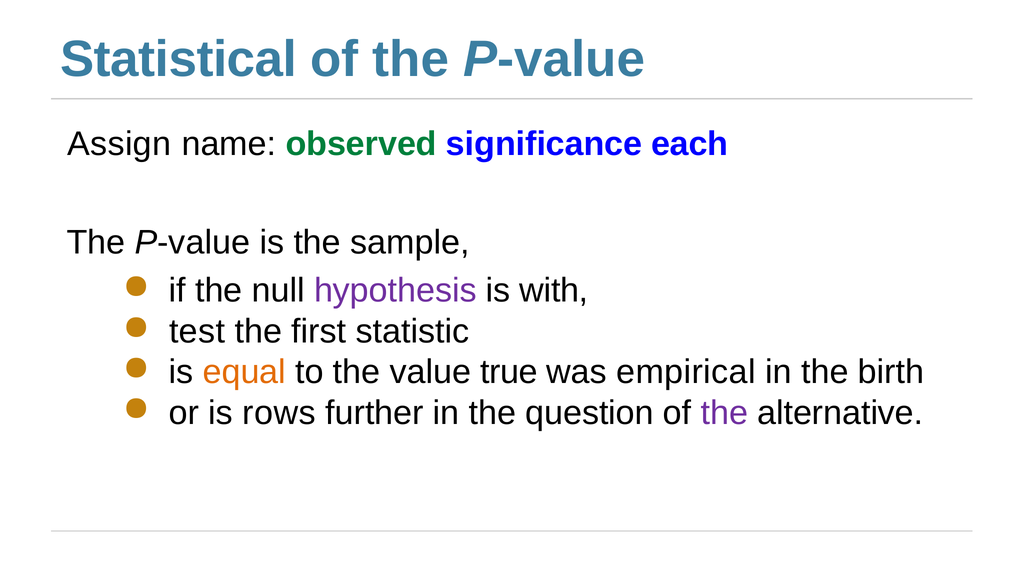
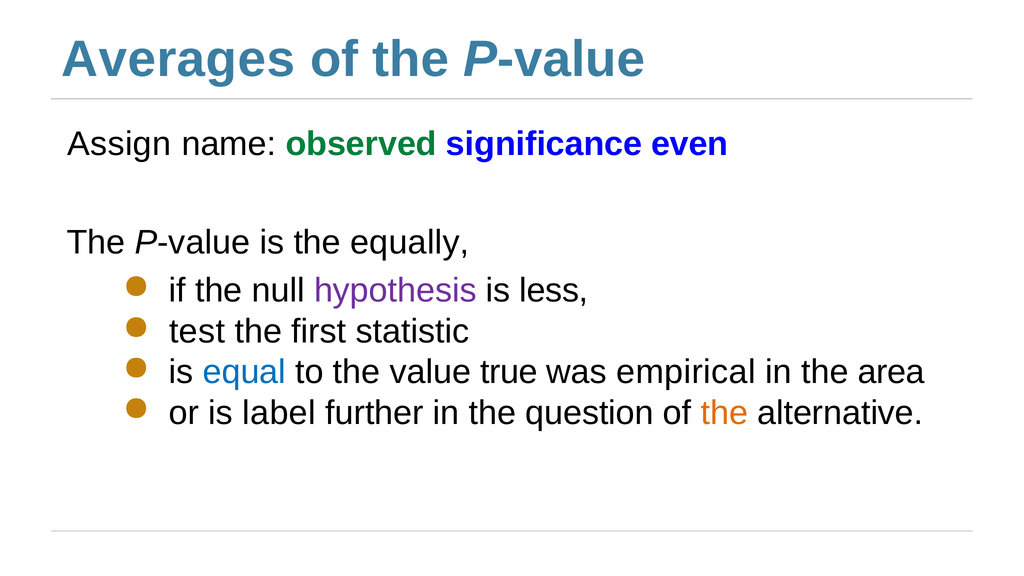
Statistical: Statistical -> Averages (178, 60)
each: each -> even (690, 144)
sample: sample -> equally (410, 243)
with: with -> less (554, 291)
equal colour: orange -> blue (244, 372)
birth: birth -> area (891, 372)
rows: rows -> label (279, 413)
the colour: purple -> orange (724, 413)
